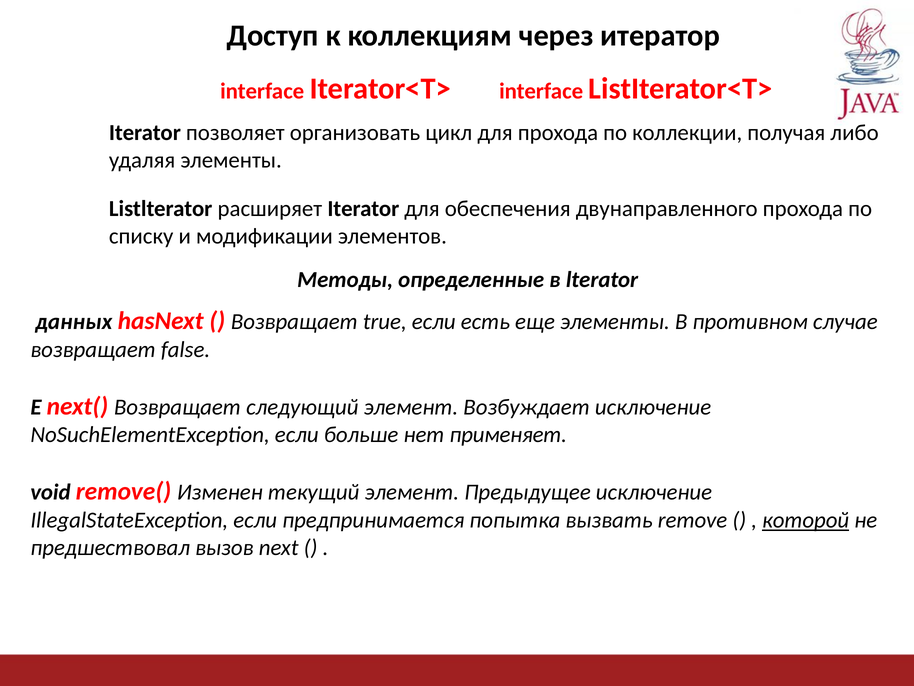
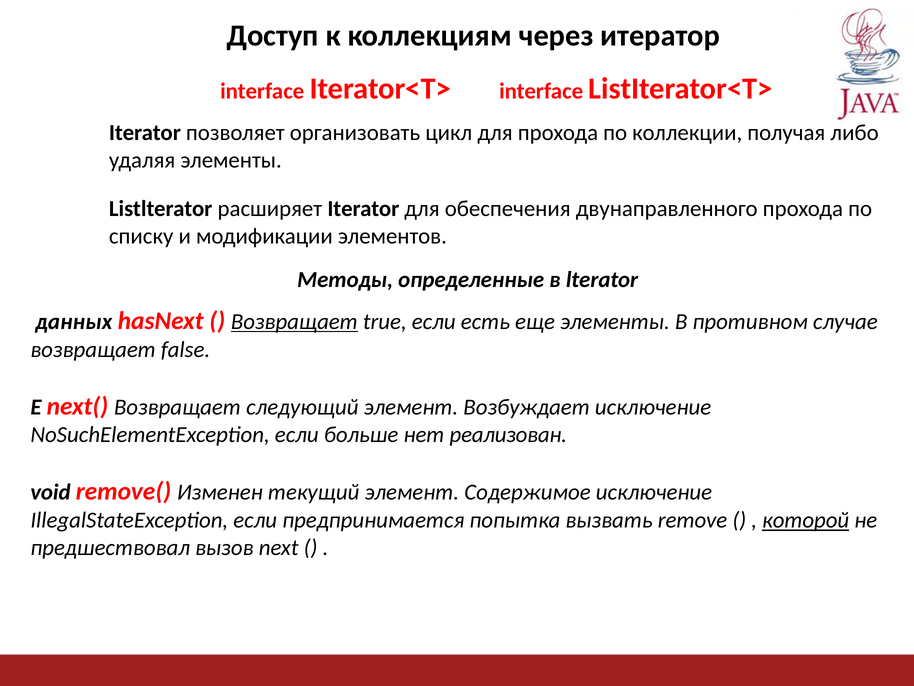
Возвращает underline: none -> present (294, 321)
применяет: применяет -> реализован (508, 435)
Предыдущее: Предыдущее -> Содержимое (528, 492)
